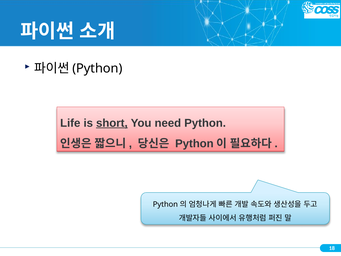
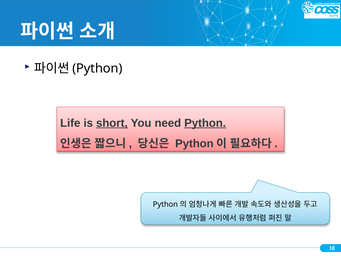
Python underline: none -> present (205, 123)
